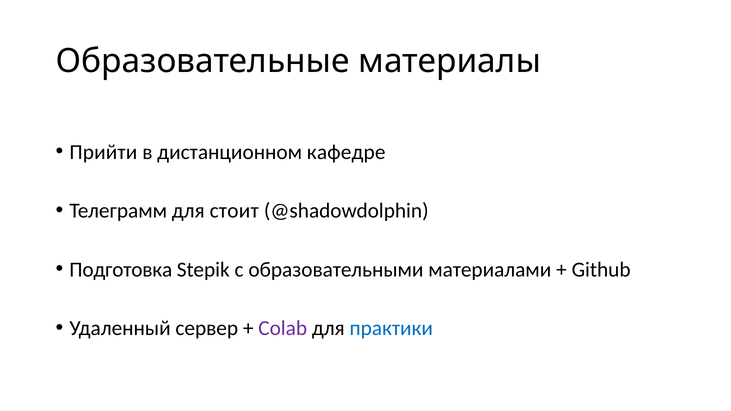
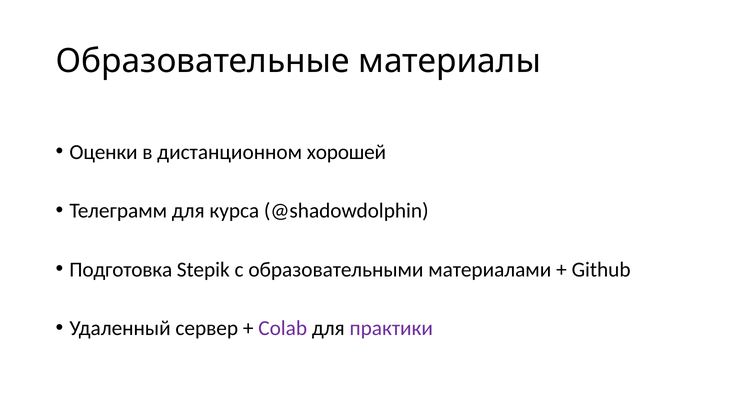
Прийти: Прийти -> Оценки (104, 152)
кафедре: кафедре -> хорошей (346, 152)
стоит: стоит -> курса (234, 211)
практики colour: blue -> purple (391, 329)
